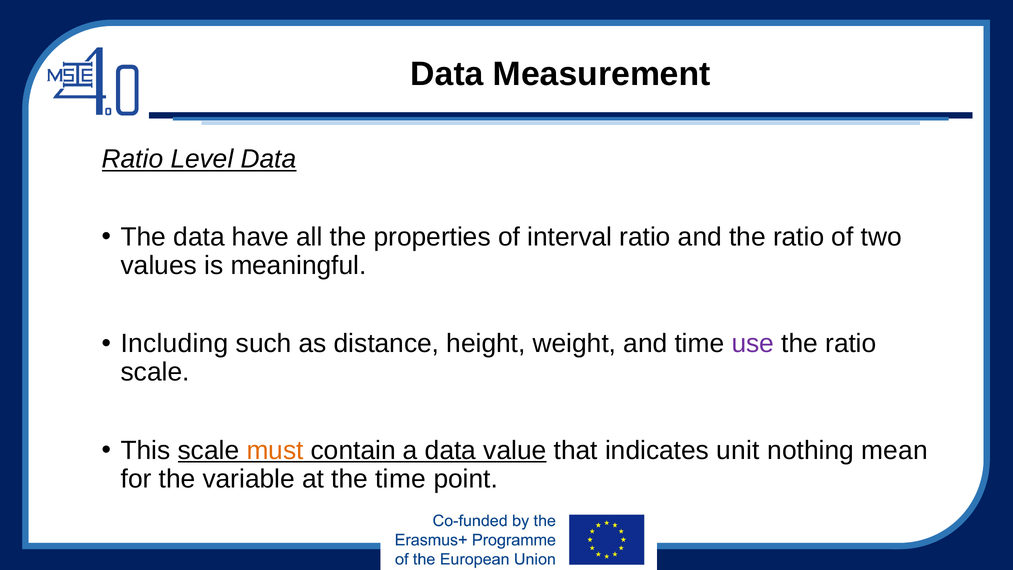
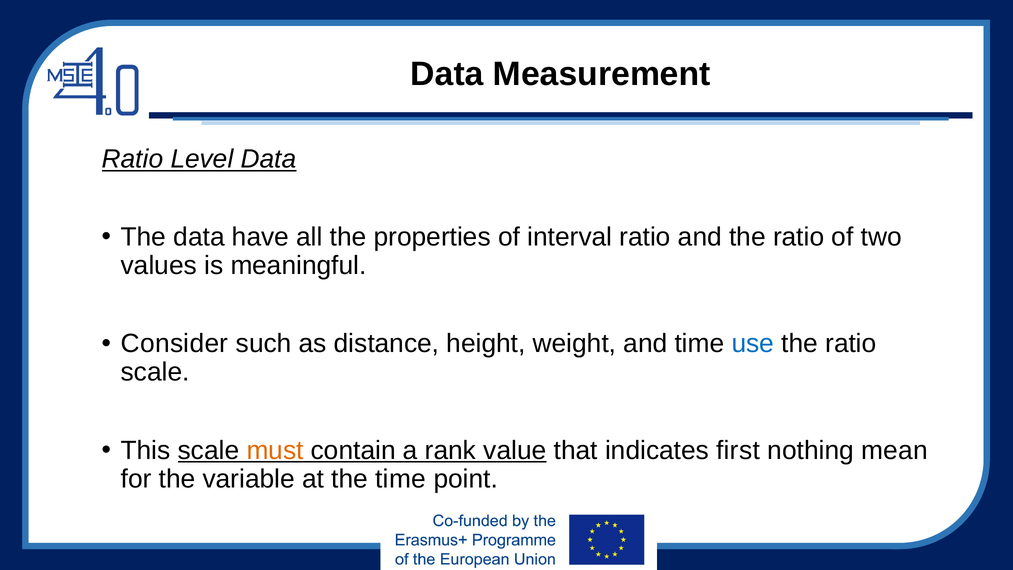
Including: Including -> Consider (175, 344)
use colour: purple -> blue (753, 344)
a data: data -> rank (451, 450)
unit: unit -> first (738, 450)
